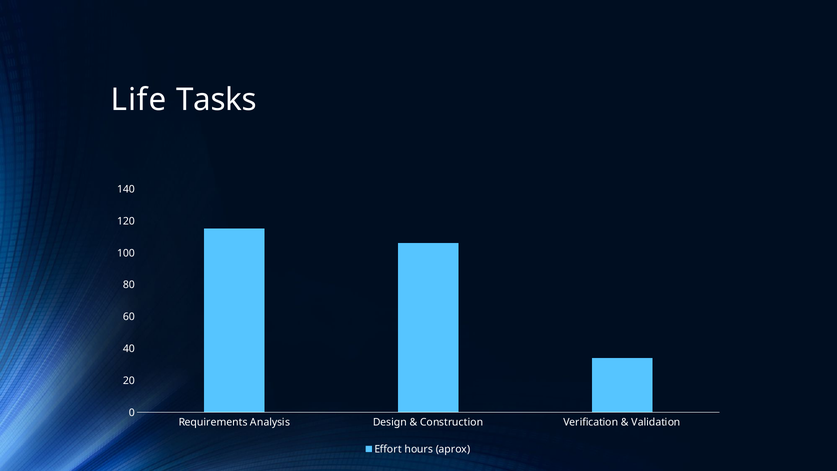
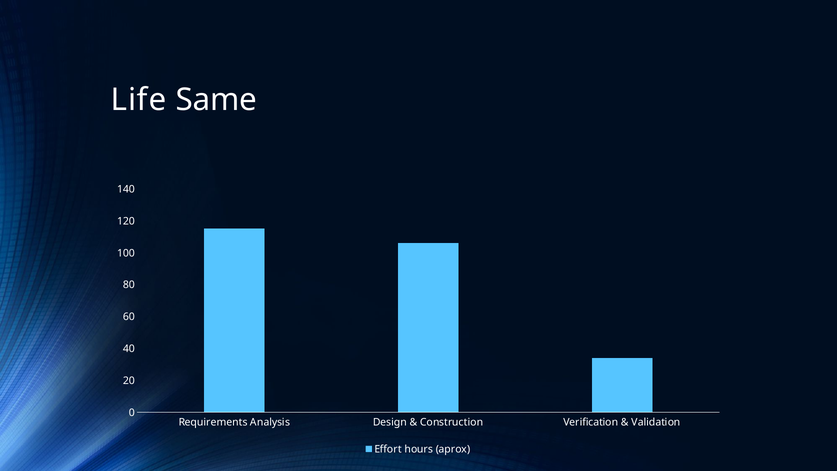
Tasks: Tasks -> Same (216, 100)
